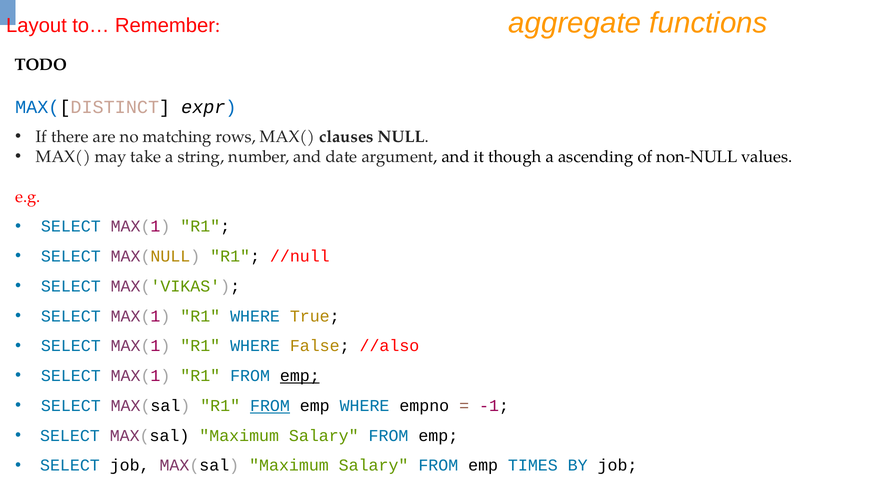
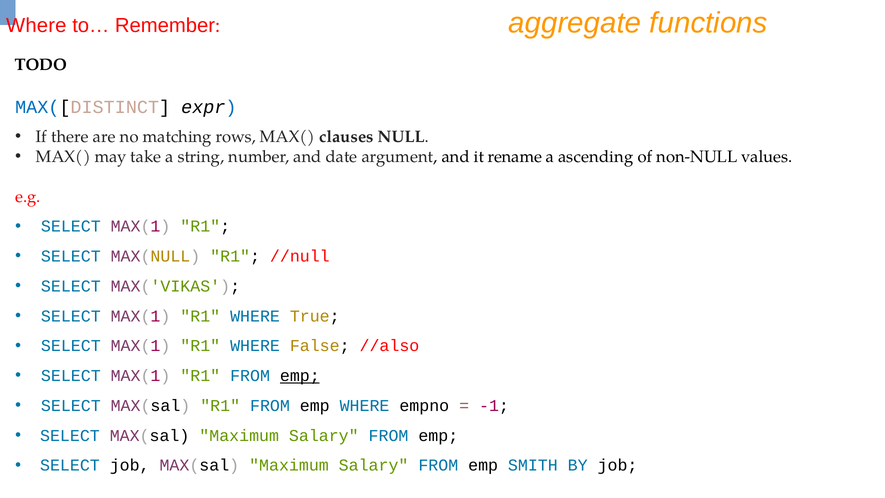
Layout: Layout -> Where (36, 25)
though: though -> rename (515, 157)
FROM underline: present -> none (270, 406)
TIMES: TIMES -> SMITH (533, 465)
